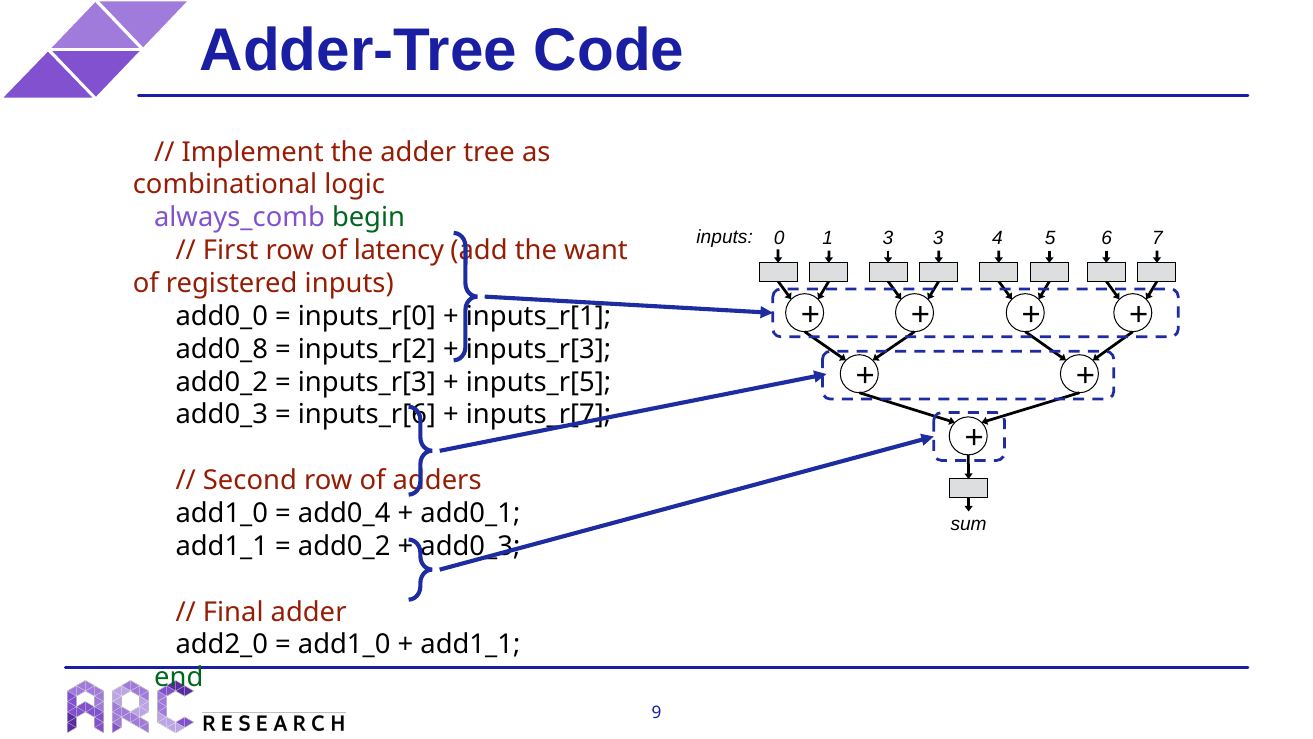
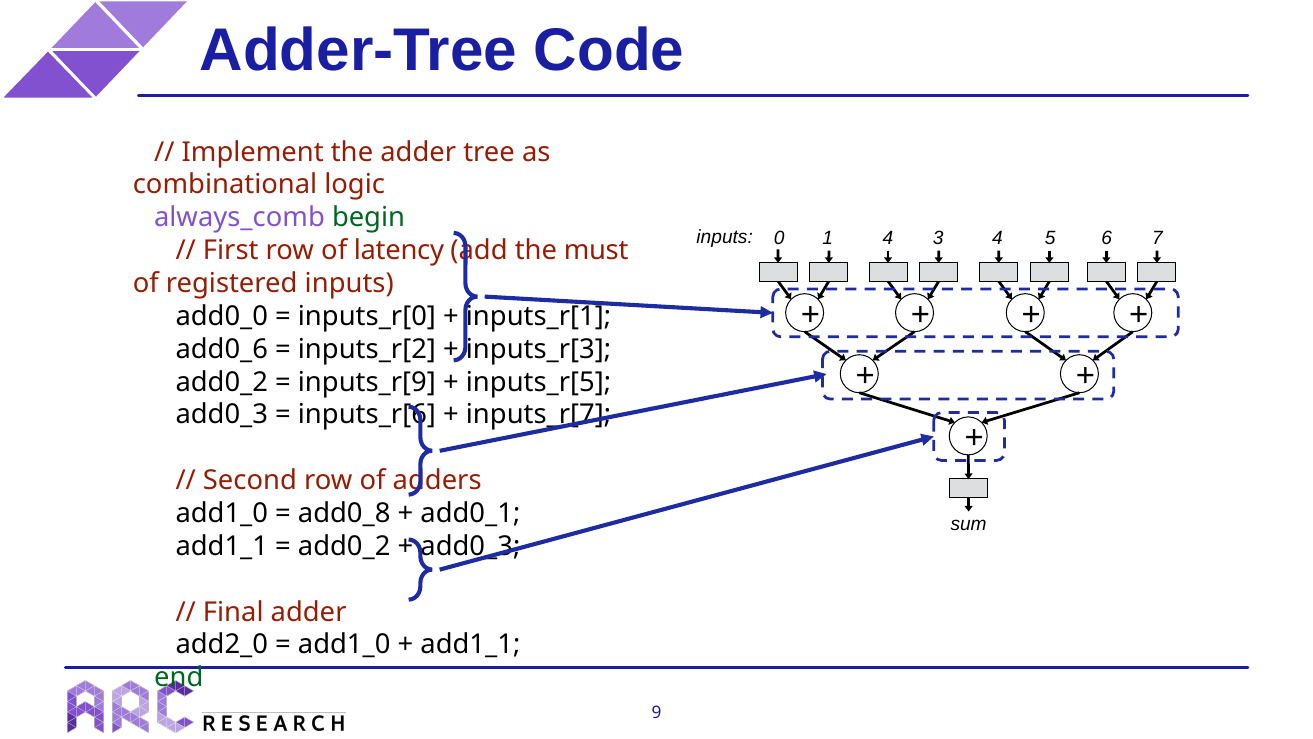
0 3: 3 -> 4 (888, 238)
want: want -> must (596, 250)
add0_8: add0_8 -> add0_6 (222, 349)
inputs_r[3: inputs_r[3 -> inputs_r[9 (367, 382)
add0_4: add0_4 -> add0_8 (344, 513)
